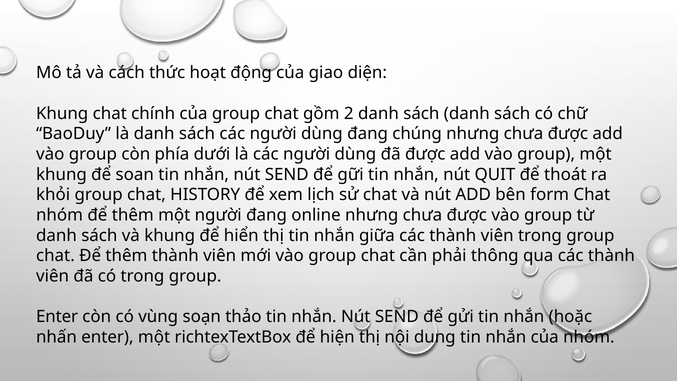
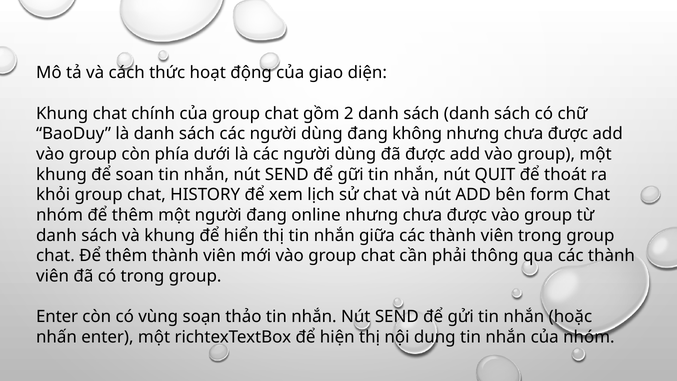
chúng: chúng -> không (417, 134)
